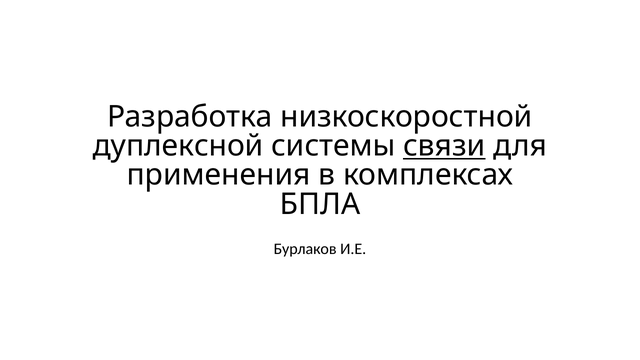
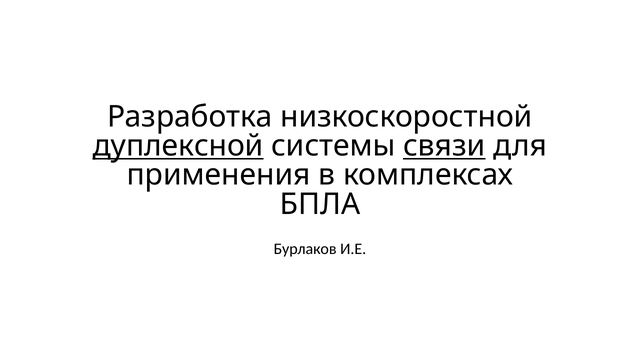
дуплексной underline: none -> present (178, 146)
